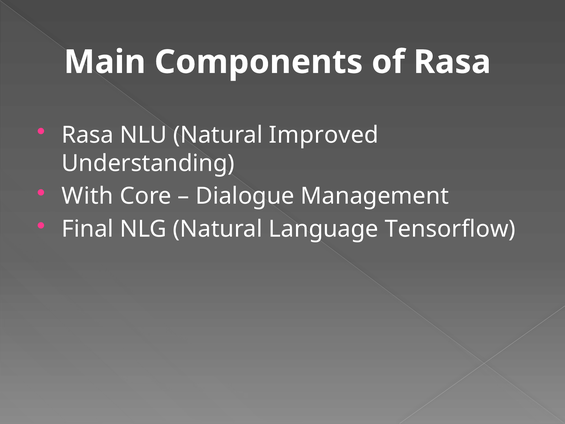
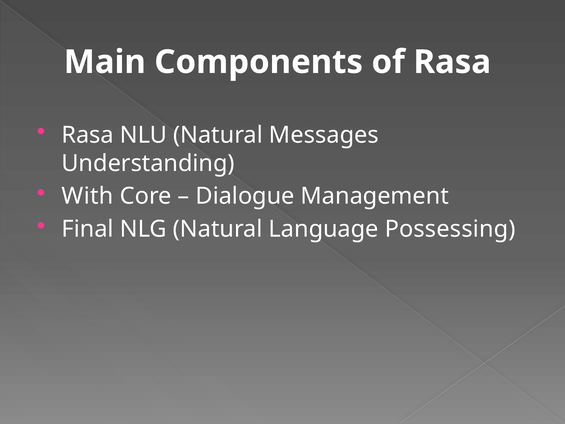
Improved: Improved -> Messages (324, 135)
Tensorflow: Tensorflow -> Possessing (450, 229)
